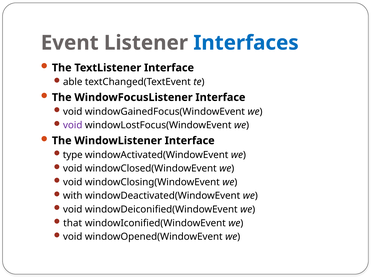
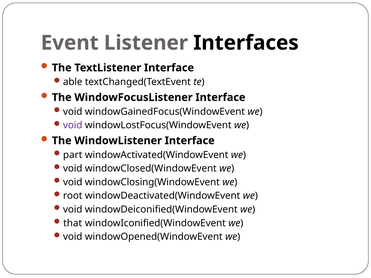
Interfaces colour: blue -> black (246, 43)
type: type -> part (73, 155)
with: with -> root (73, 196)
